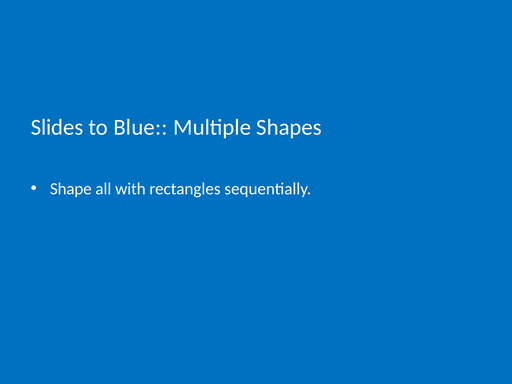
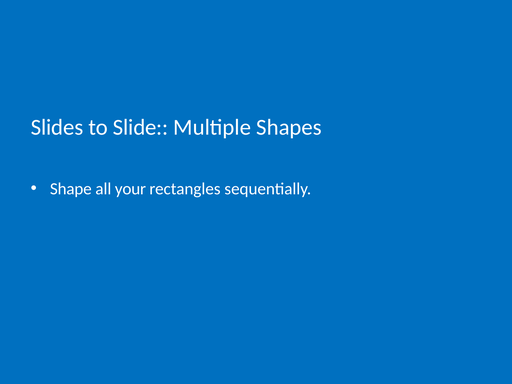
Blue: Blue -> Slide (141, 127)
with: with -> your (130, 189)
